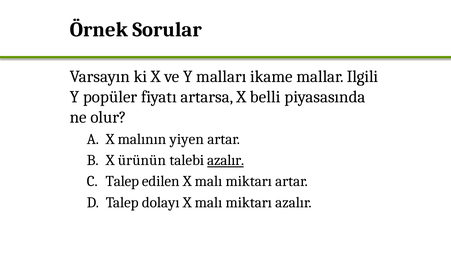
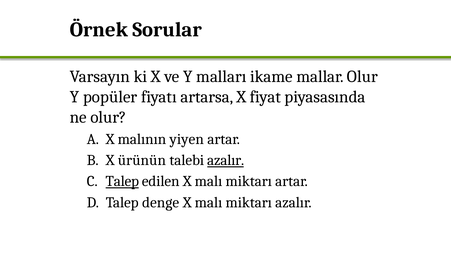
mallar Ilgili: Ilgili -> Olur (362, 76)
belli: belli -> fiyat (265, 97)
Talep underline: none -> present (122, 181)
dolayı: dolayı -> denge (161, 202)
